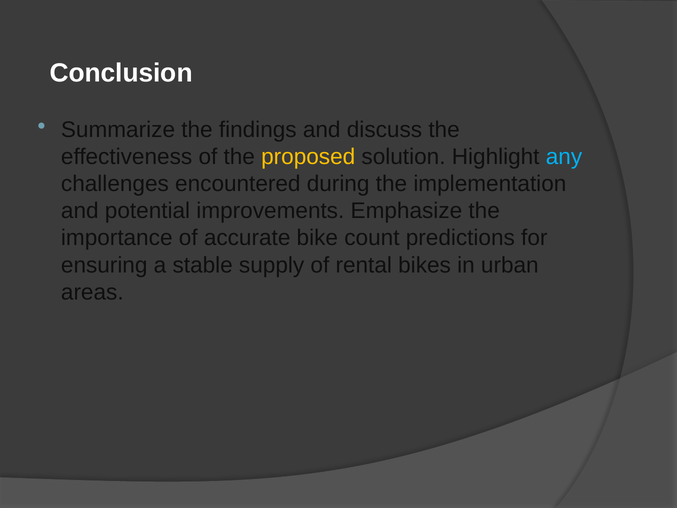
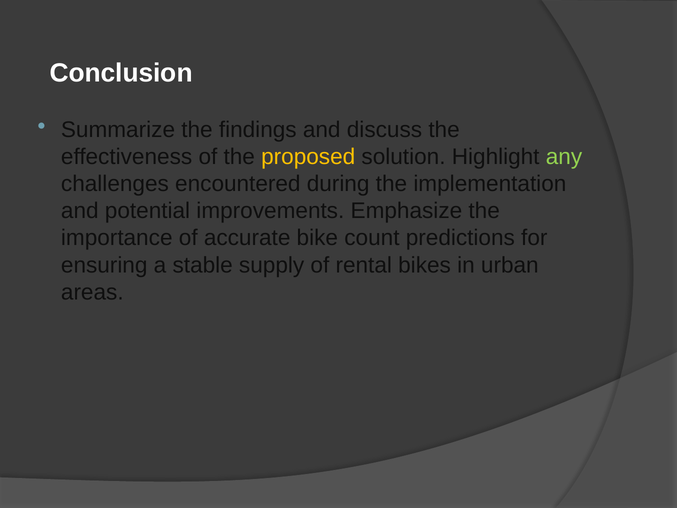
any colour: light blue -> light green (564, 157)
